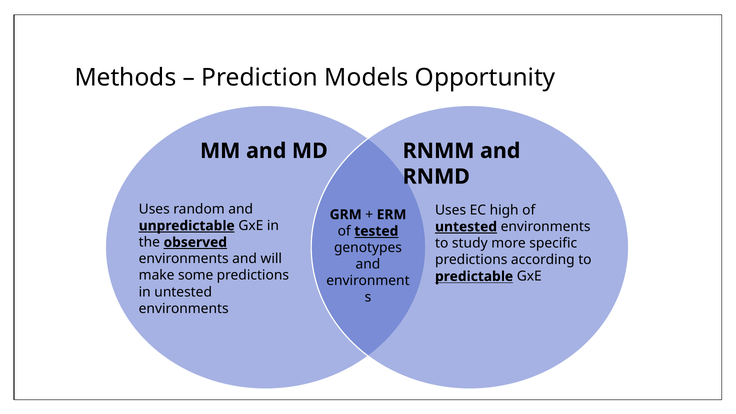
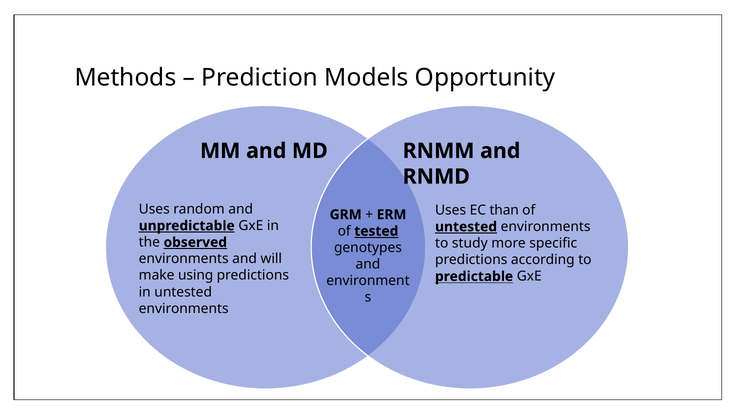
high: high -> than (504, 210)
some: some -> using (196, 275)
